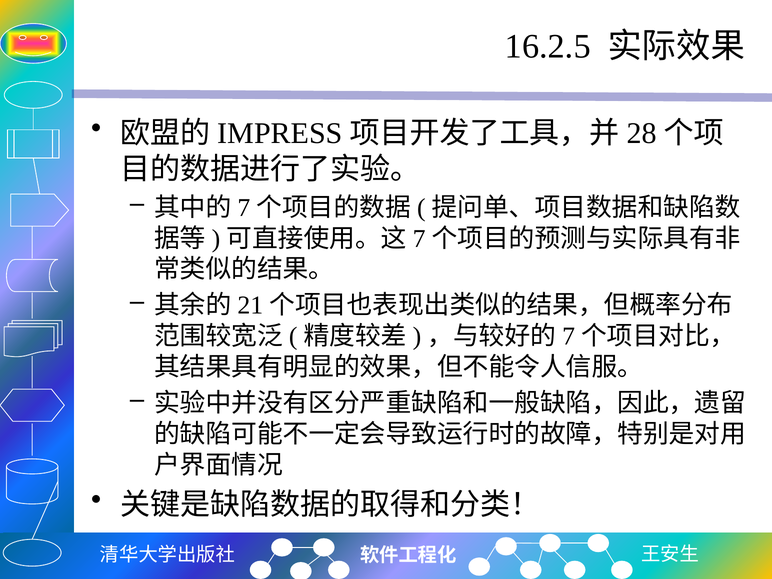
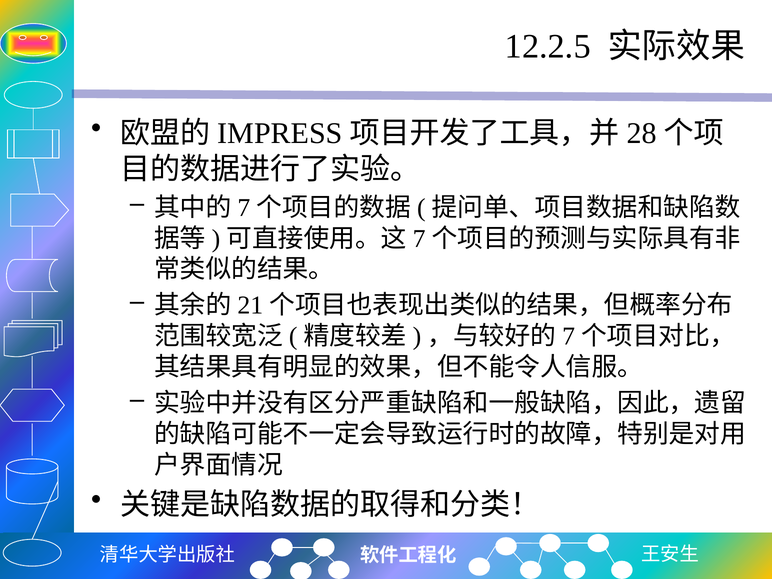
16.2.5: 16.2.5 -> 12.2.5 (548, 46)
